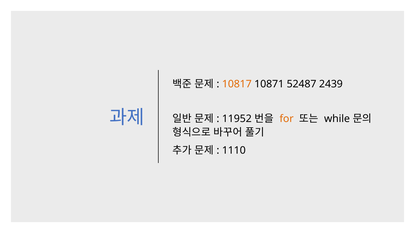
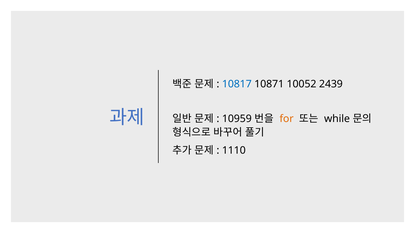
10817 colour: orange -> blue (237, 84)
52487: 52487 -> 10052 (302, 84)
11952: 11952 -> 10959 (237, 119)
